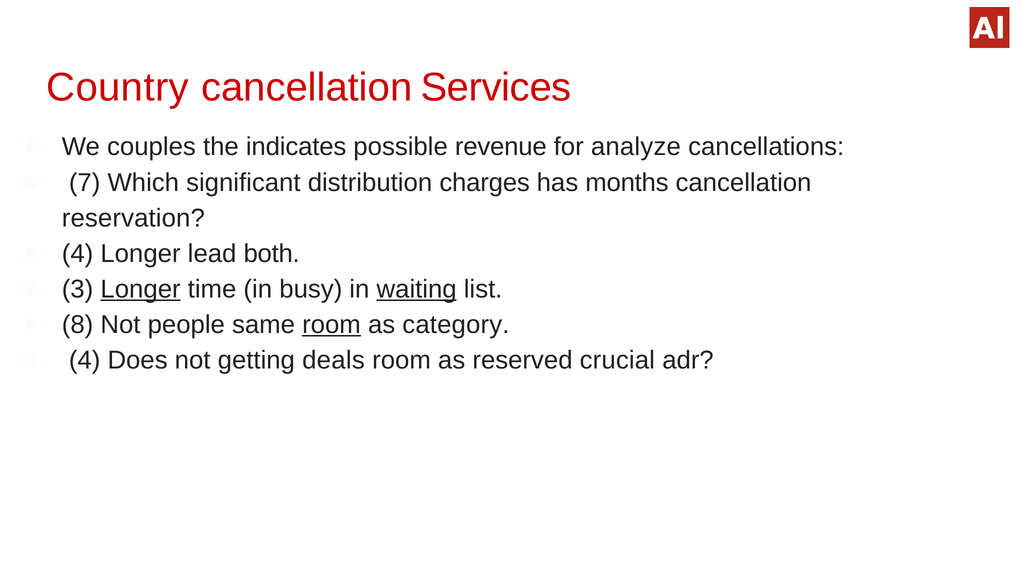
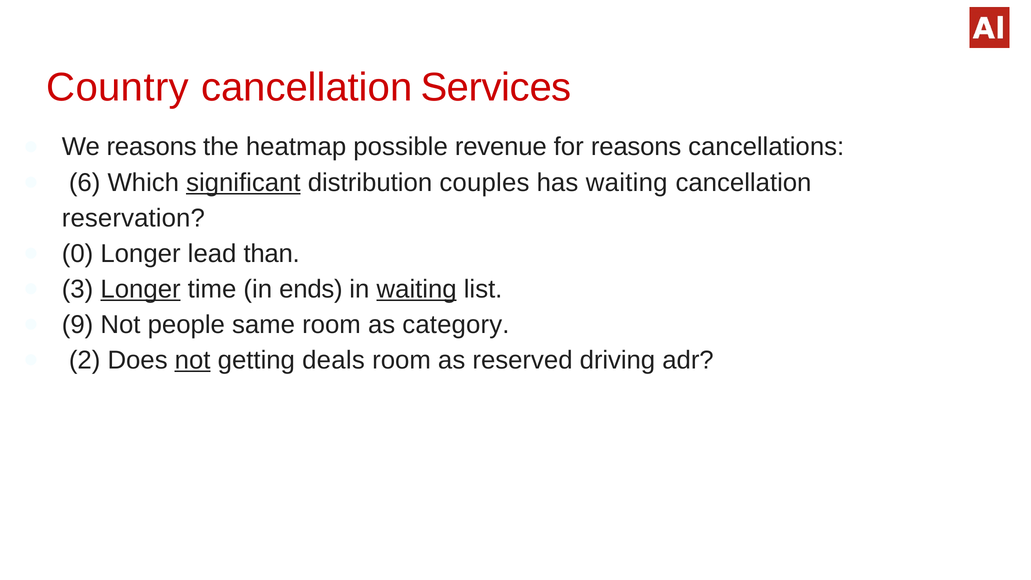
We couples: couples -> reasons (152, 147)
indicates: indicates -> heatmap (296, 147)
for analyze: analyze -> reasons (636, 147)
7: 7 -> 6 (85, 183)
significant underline: none -> present (243, 183)
charges: charges -> couples (484, 183)
has months: months -> waiting (627, 183)
4: 4 -> 0 (78, 254)
both: both -> than (272, 254)
busy: busy -> ends (311, 289)
8: 8 -> 9 (78, 325)
room underline: present -> none (331, 325)
4: 4 -> 2 (85, 360)
not underline: none -> present (193, 360)
crucial: crucial -> driving (617, 360)
